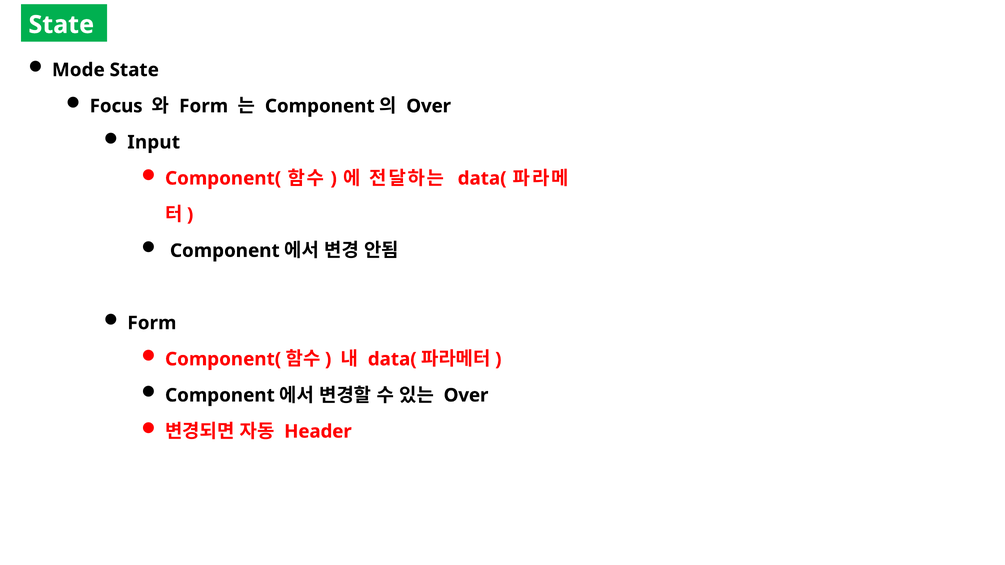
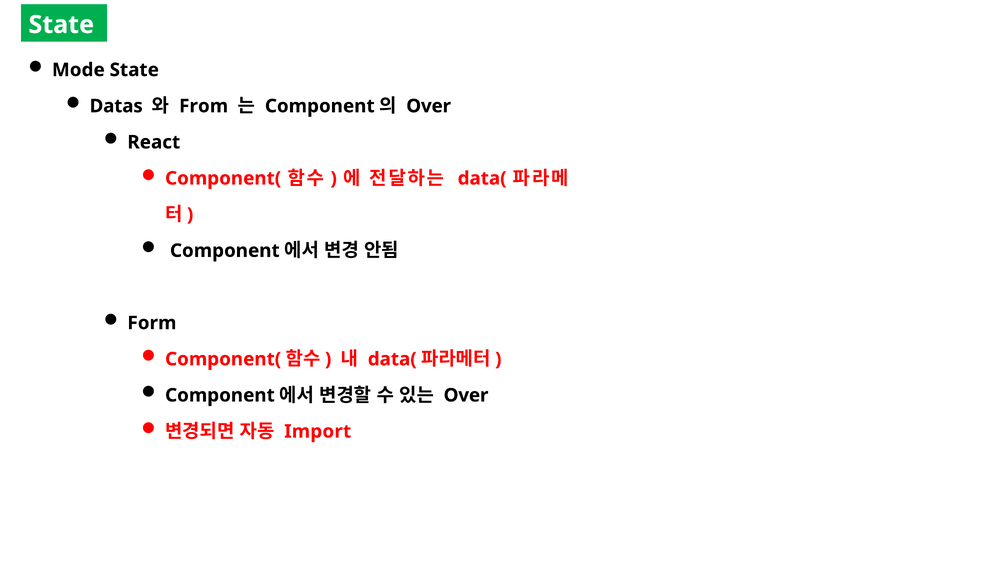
Focus: Focus -> Datas (116, 106)
Form: Form -> From (204, 106)
Input: Input -> React (154, 142)
Header: Header -> Import (318, 432)
